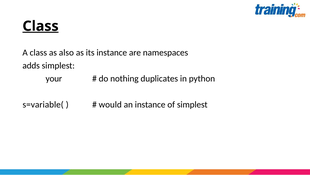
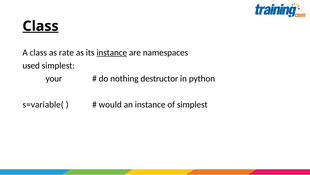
also: also -> rate (66, 52)
instance underline: none -> present (112, 52)
adds: adds -> used (31, 65)
duplicates: duplicates -> destructor (159, 78)
